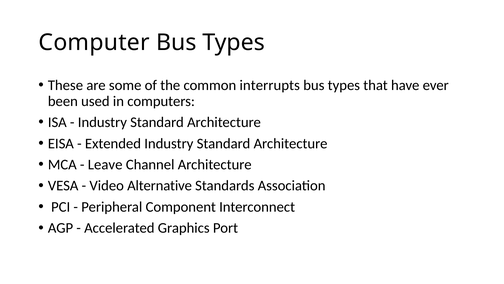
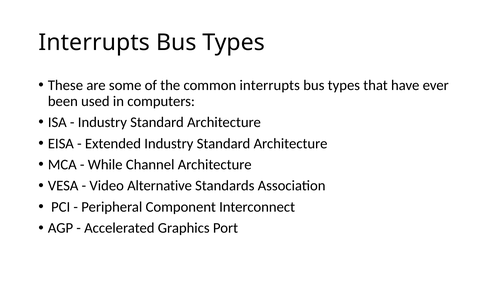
Computer: Computer -> Interrupts (94, 42)
Leave: Leave -> While (105, 164)
